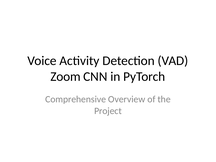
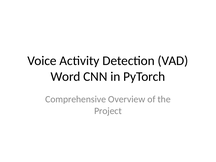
Zoom: Zoom -> Word (65, 77)
